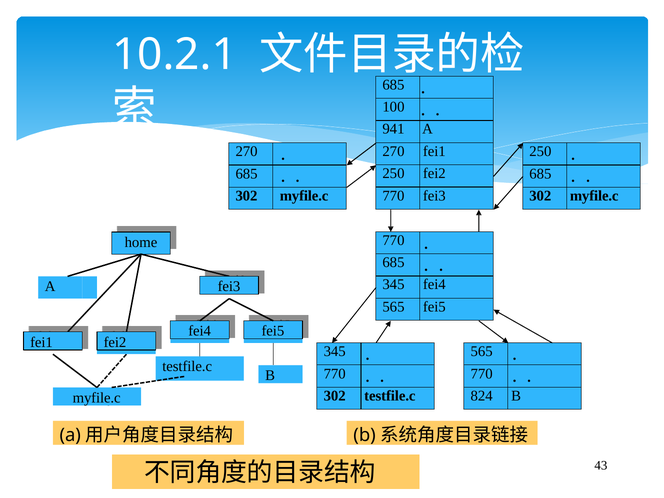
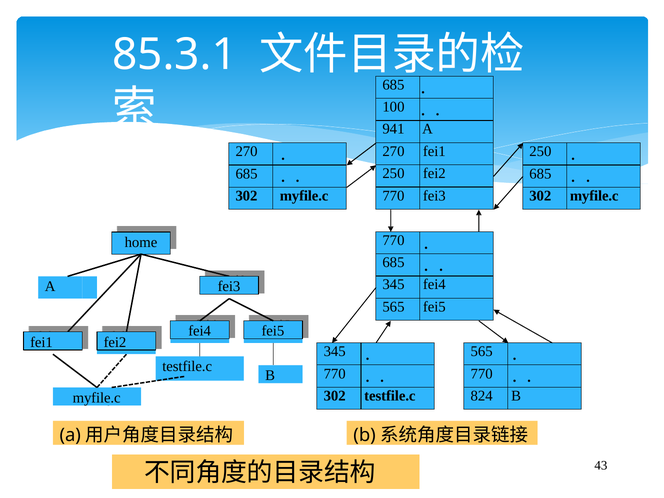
10.2.1: 10.2.1 -> 85.3.1 (174, 55)
